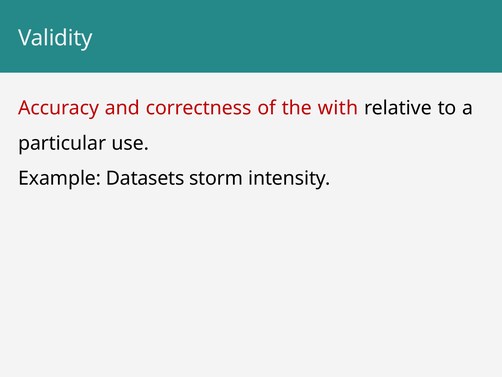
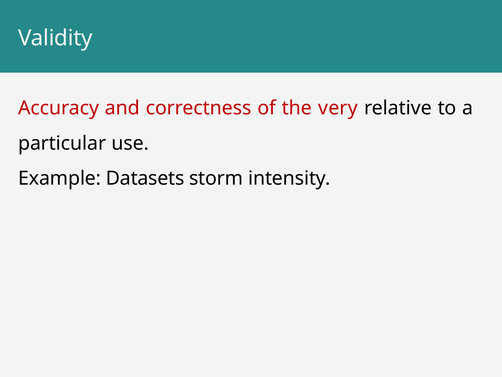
with: with -> very (338, 108)
